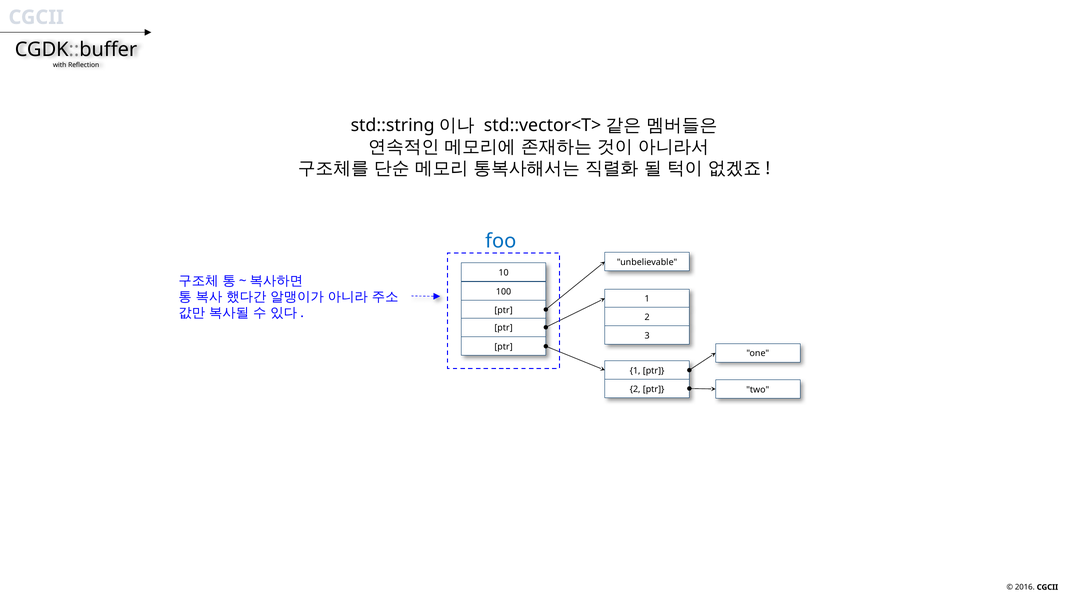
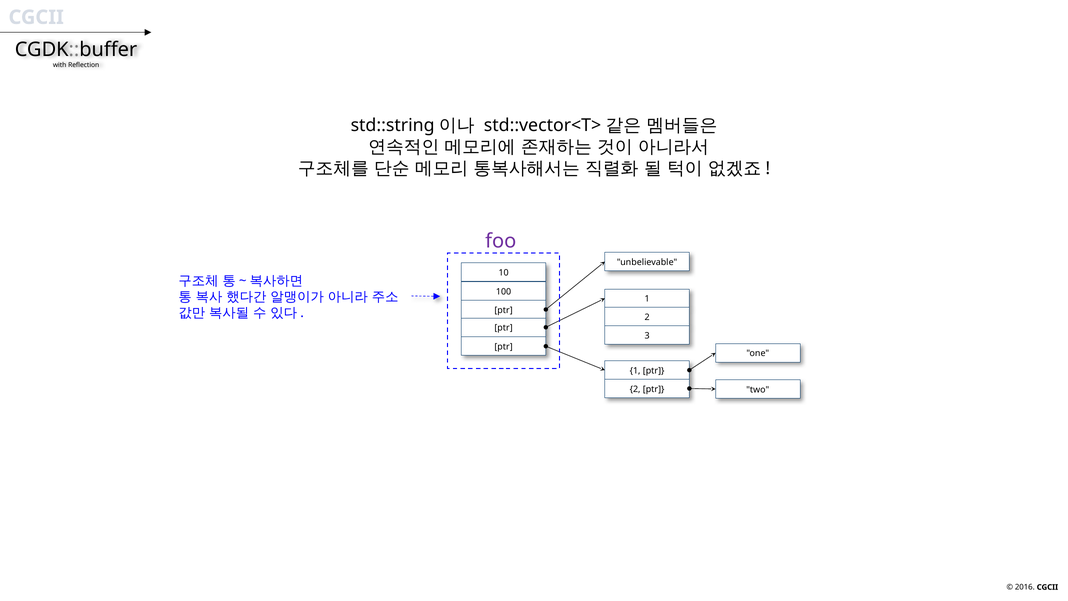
foo colour: blue -> purple (501, 241)
